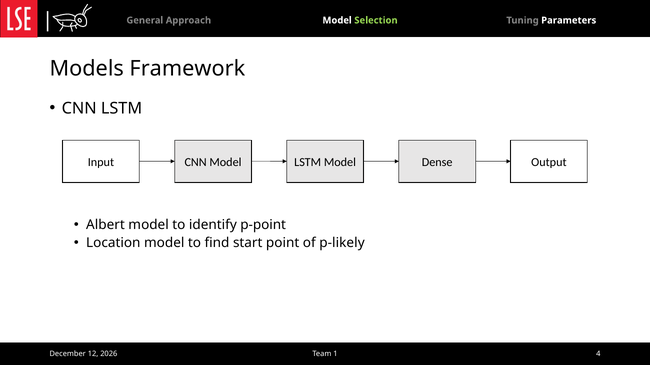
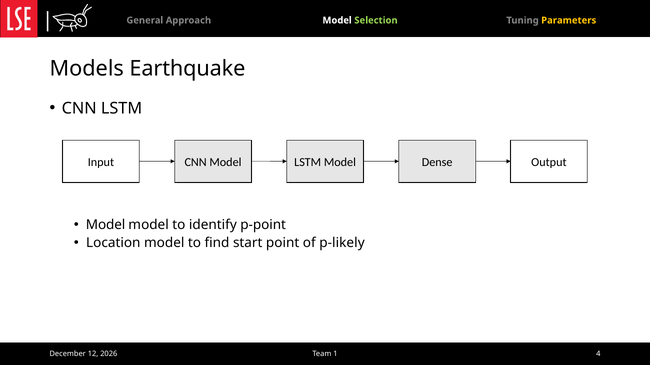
Parameters colour: white -> yellow (569, 20)
Framework: Framework -> Earthquake (187, 69)
Albert: Albert -> Model (106, 225)
